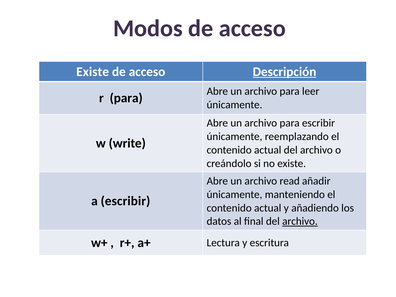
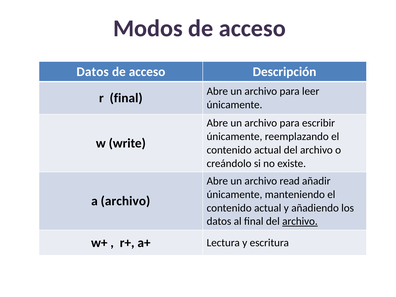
Existe: Existe -> Datos (93, 72)
Descripción underline: present -> none (285, 72)
r para: para -> final (126, 98)
a escribir: escribir -> archivo (125, 201)
